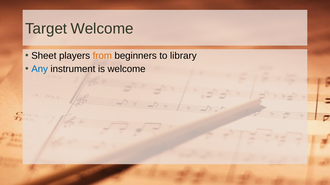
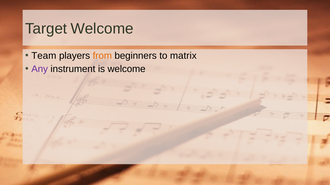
Sheet: Sheet -> Team (44, 56)
library: library -> matrix (183, 56)
Any colour: blue -> purple (40, 69)
